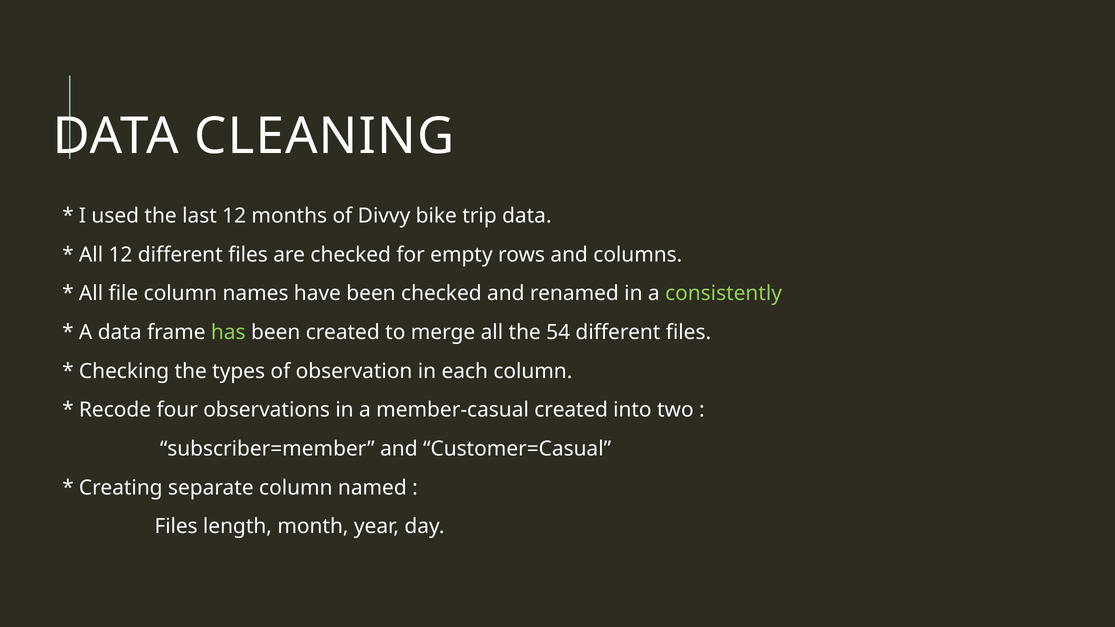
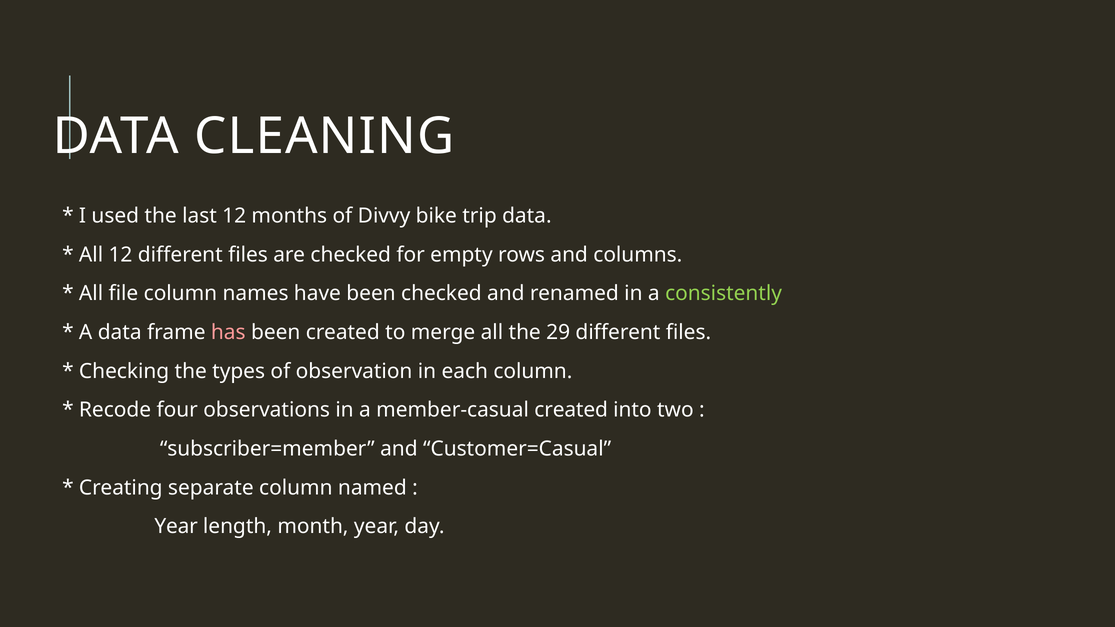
has colour: light green -> pink (228, 332)
54: 54 -> 29 (558, 332)
Files: Files -> Year (176, 527)
